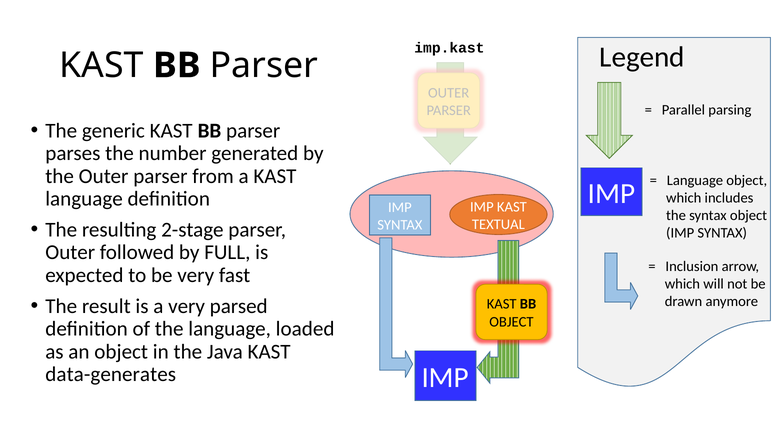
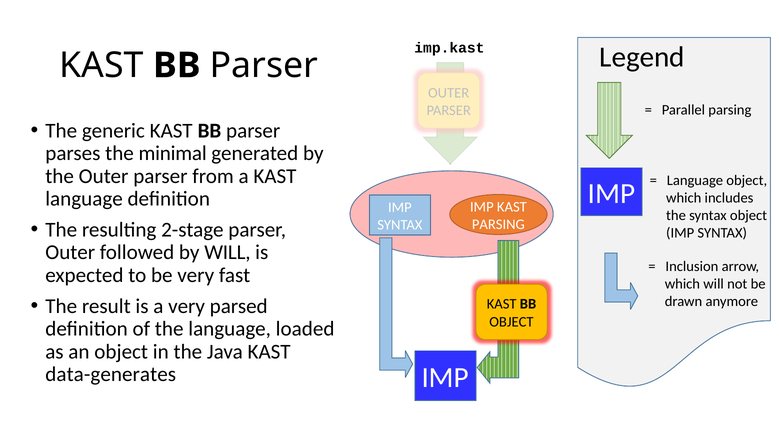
number: number -> minimal (173, 153)
TEXTUAL: TEXTUAL -> PARSING (498, 224)
by FULL: FULL -> WILL (227, 253)
